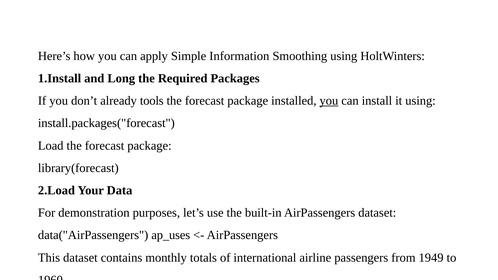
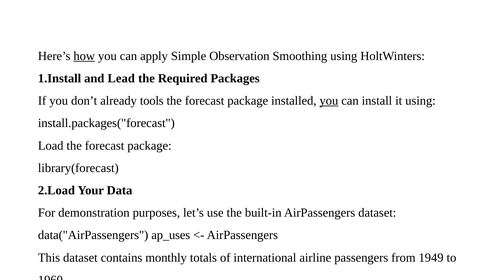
how underline: none -> present (84, 56)
Information: Information -> Observation (239, 56)
Long: Long -> Lead (121, 78)
